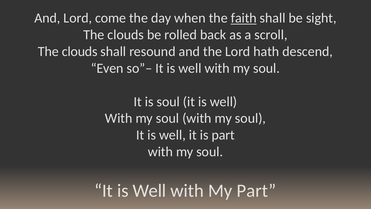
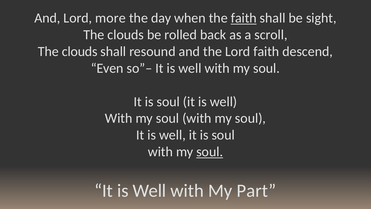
come: come -> more (111, 18)
Lord hath: hath -> faith (266, 51)
well it is part: part -> soul (223, 135)
soul underline: none -> present (210, 152)
